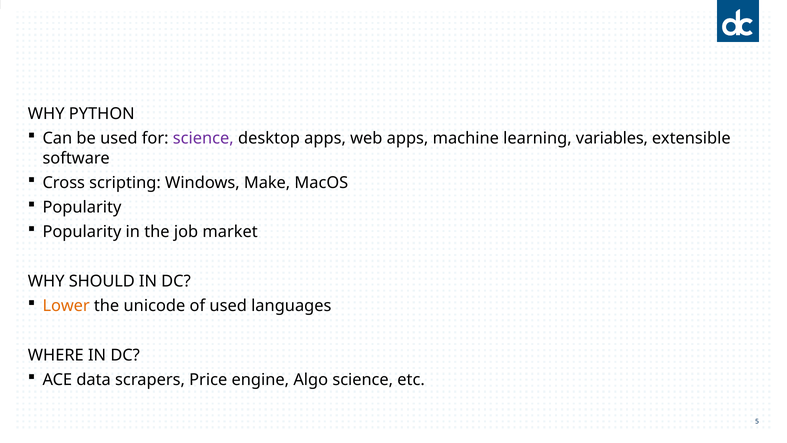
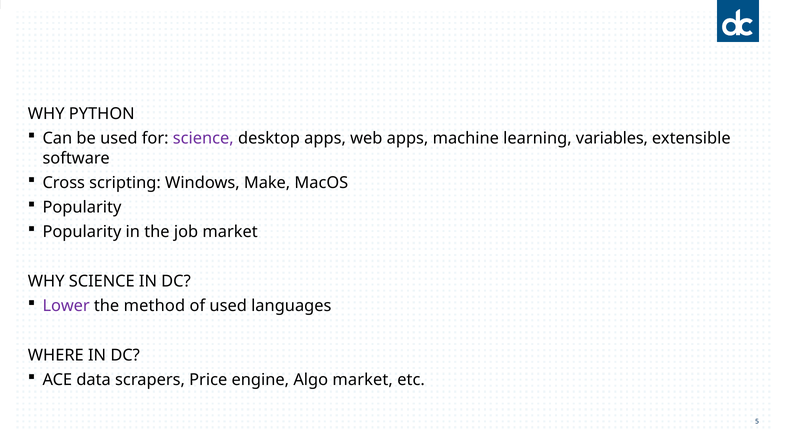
WHY SHOULD: SHOULD -> SCIENCE (102, 281)
Lower colour: orange -> purple (66, 306)
unicode: unicode -> method (154, 306)
Algo science: science -> market (363, 380)
